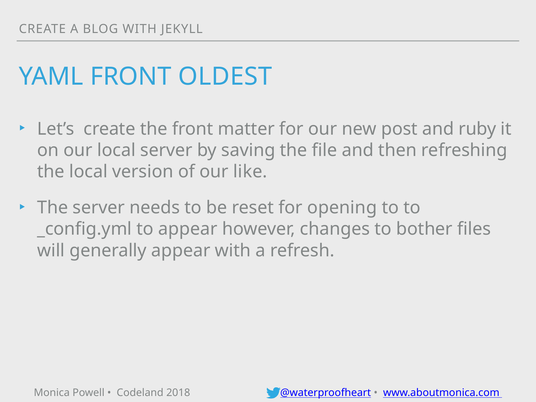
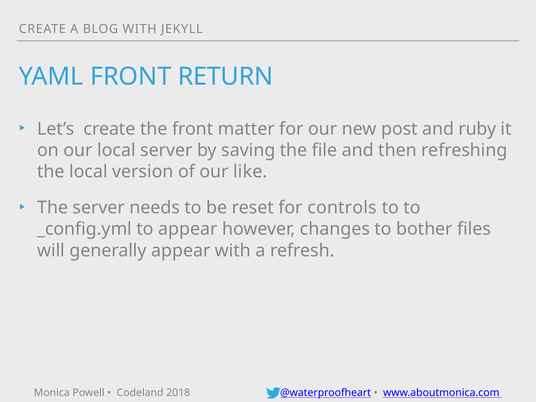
OLDEST: OLDEST -> RETURN (225, 76)
opening: opening -> controls (342, 208)
